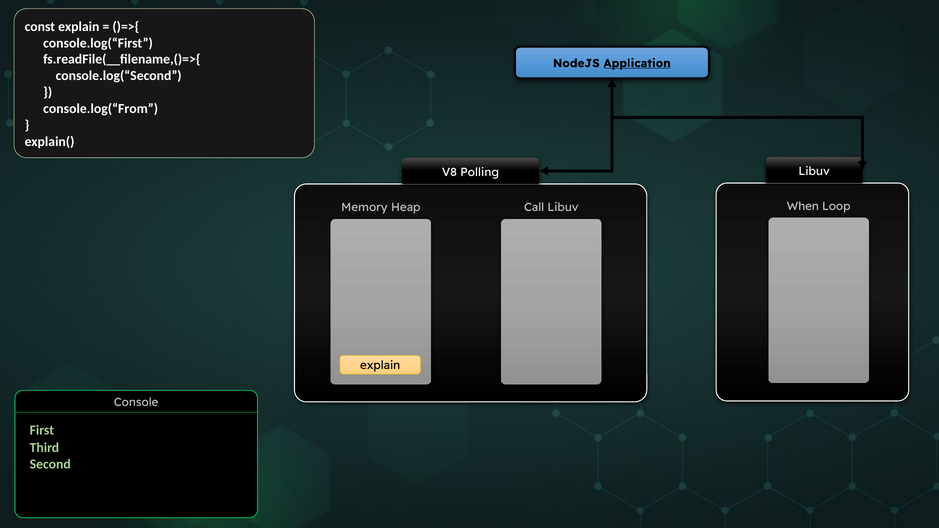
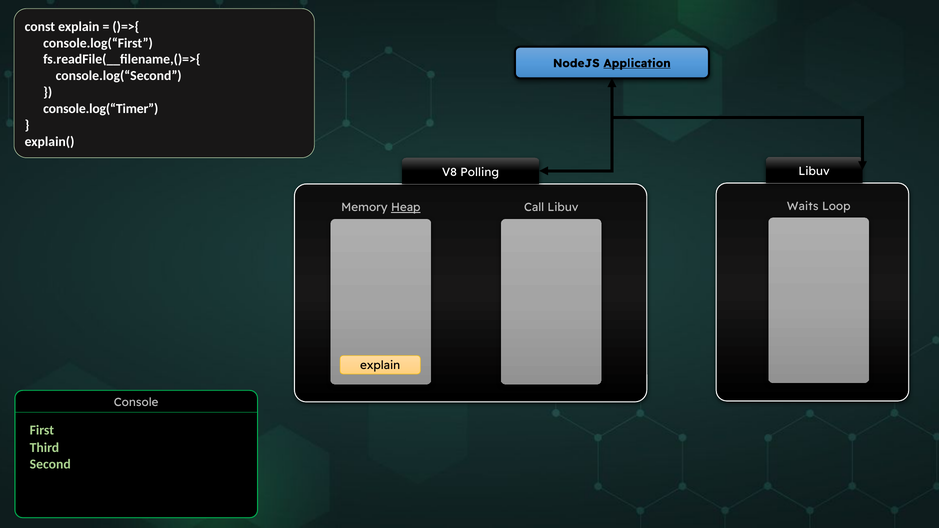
console.log(“From: console.log(“From -> console.log(“Timer (101, 109)
When: When -> Waits (803, 206)
Heap underline: none -> present (406, 208)
